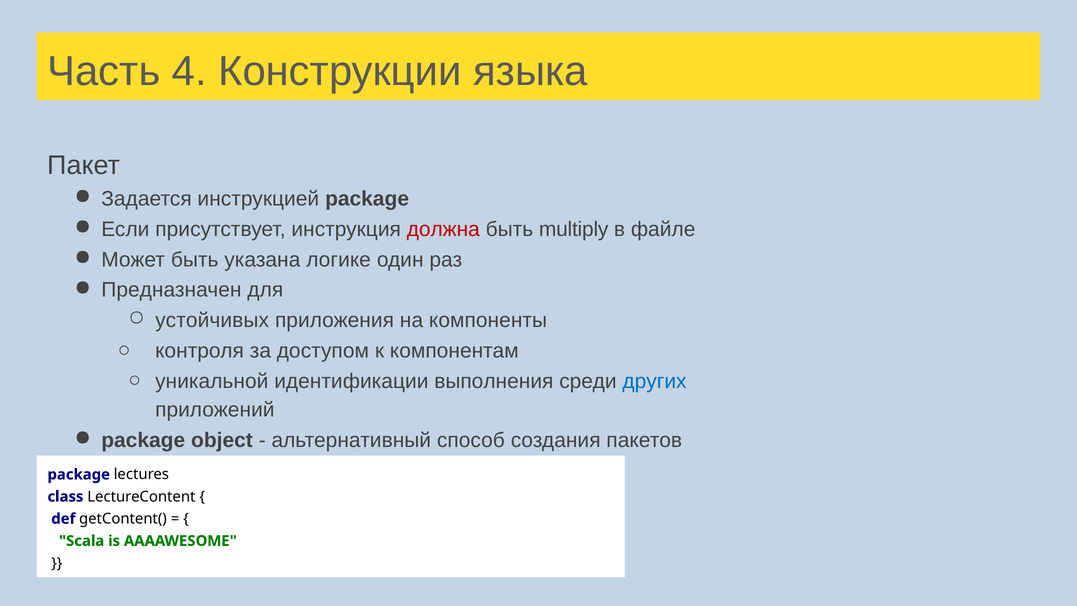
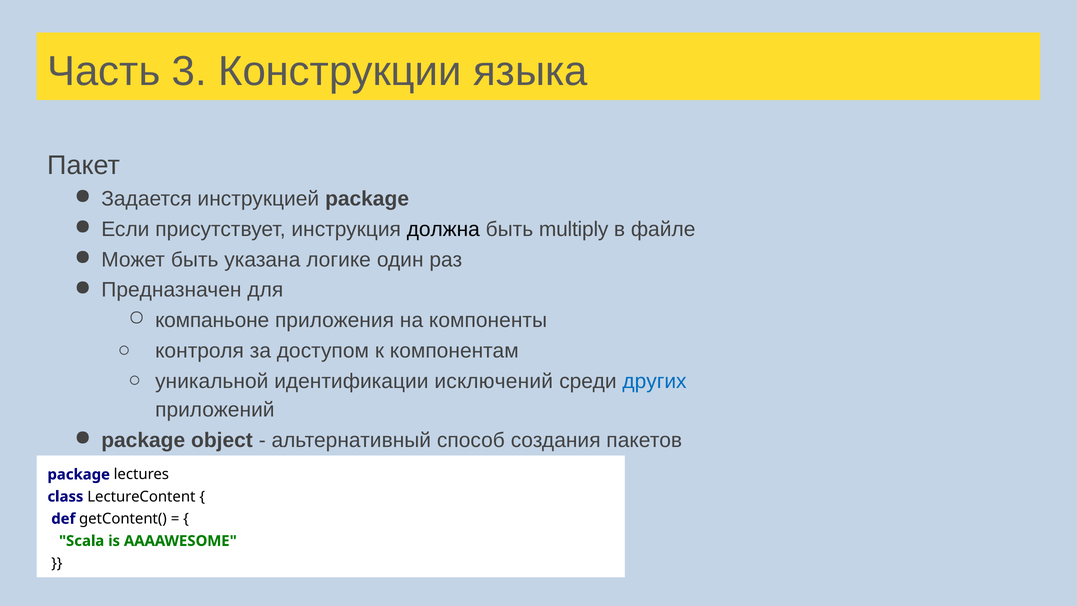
4: 4 -> 3 (189, 71)
должна colour: red -> black (443, 229)
устойчивых: устойчивых -> компаньоне (212, 320)
выполнения: выполнения -> исключений (494, 381)
